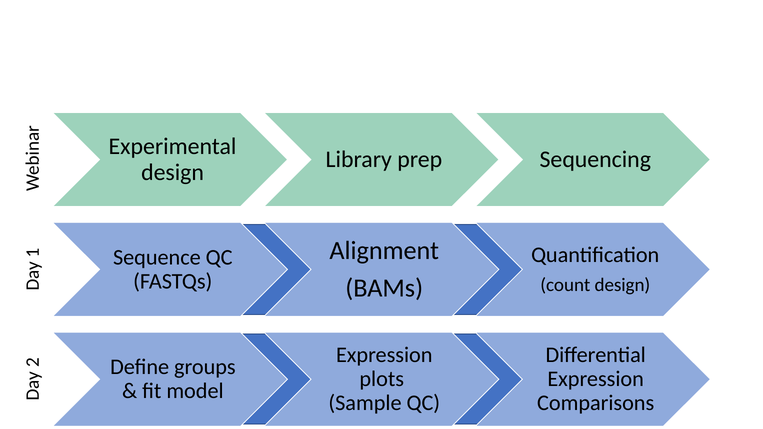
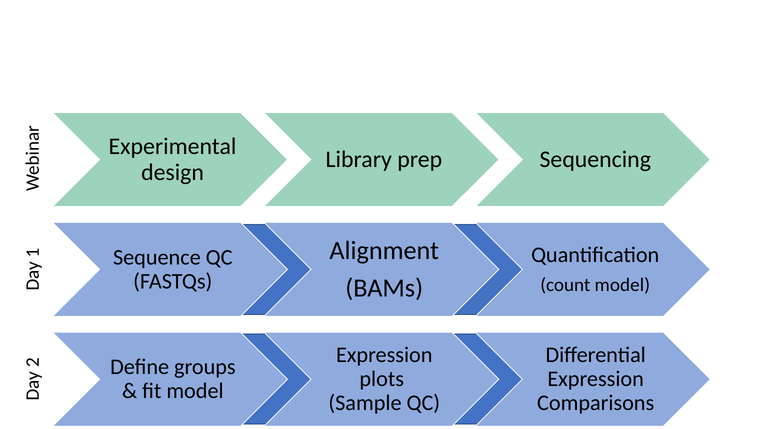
count design: design -> model (622, 285)
